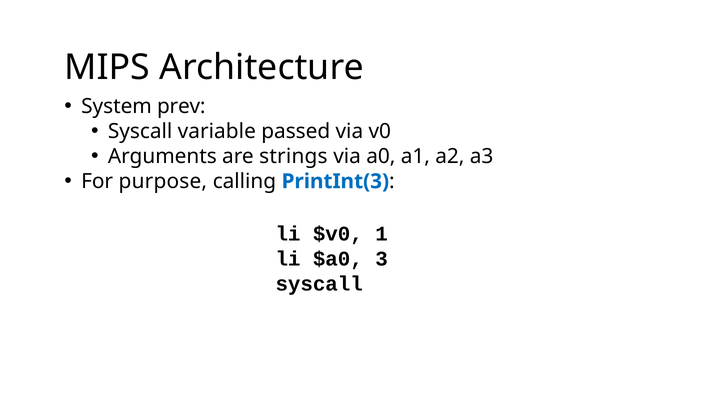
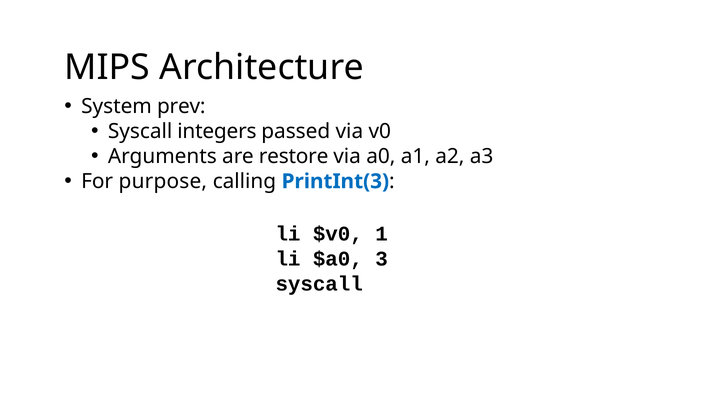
variable: variable -> integers (217, 131)
strings: strings -> restore (294, 156)
